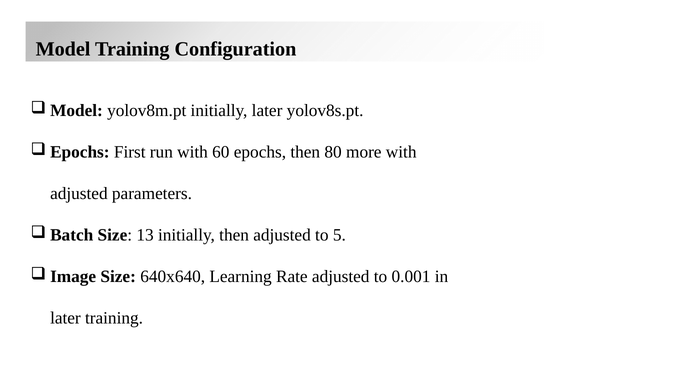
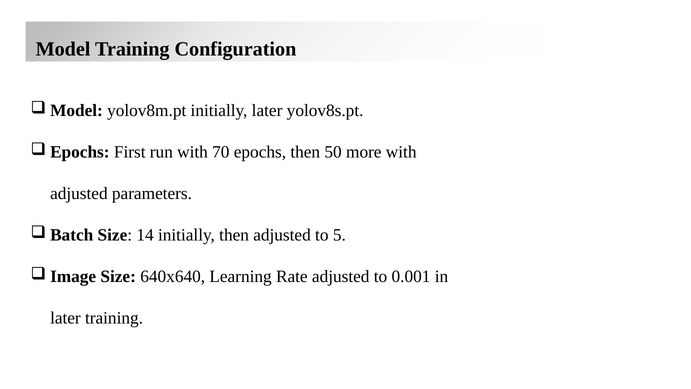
60: 60 -> 70 (221, 152)
80: 80 -> 50 (333, 152)
13: 13 -> 14 (145, 235)
